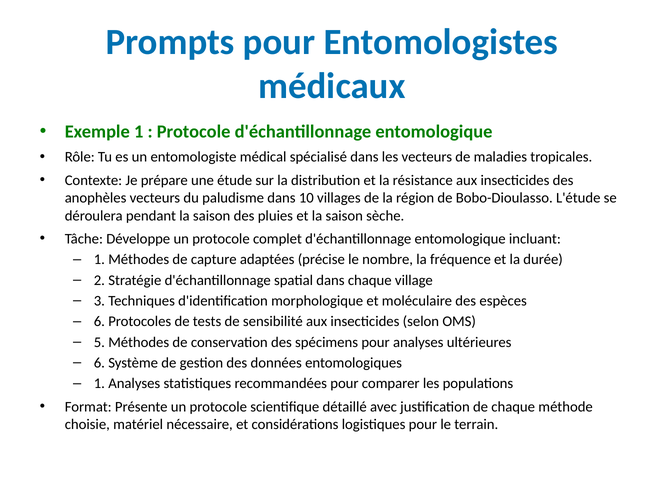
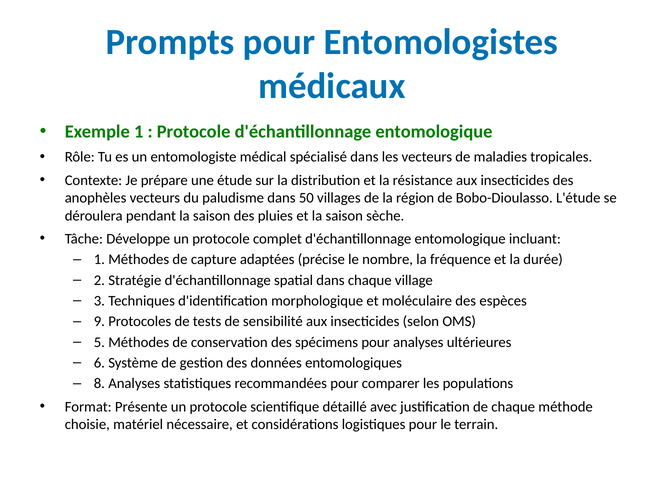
10: 10 -> 50 (306, 198)
6: 6 -> 9 (99, 322)
1: 1 -> 8 (99, 384)
